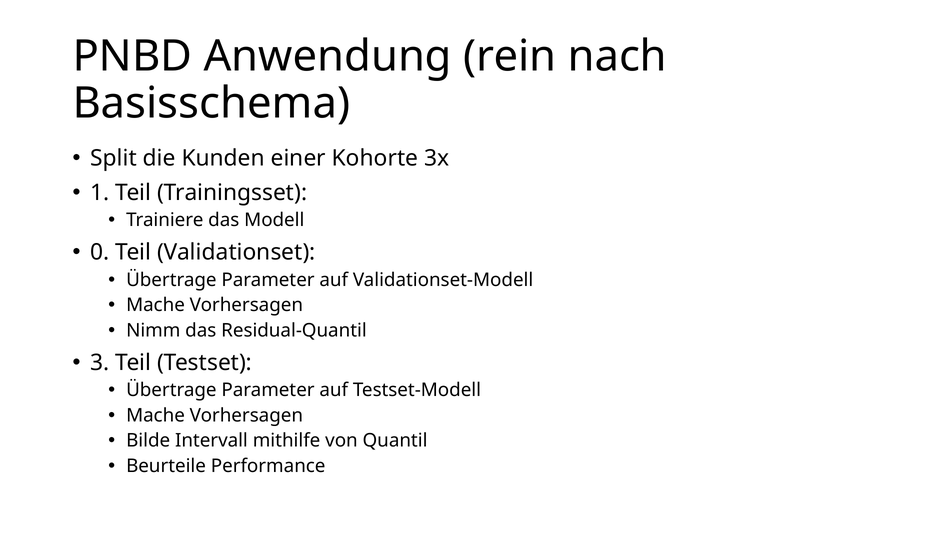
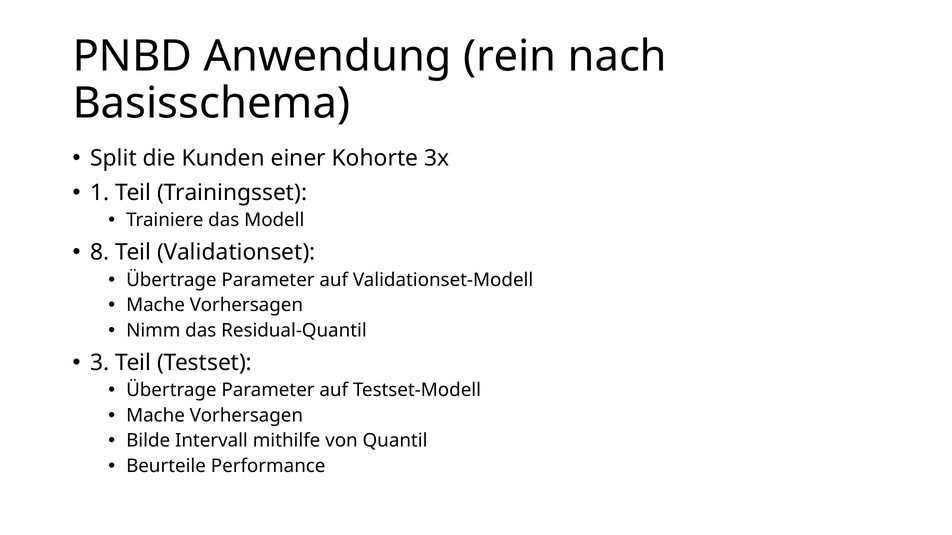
0: 0 -> 8 (100, 253)
